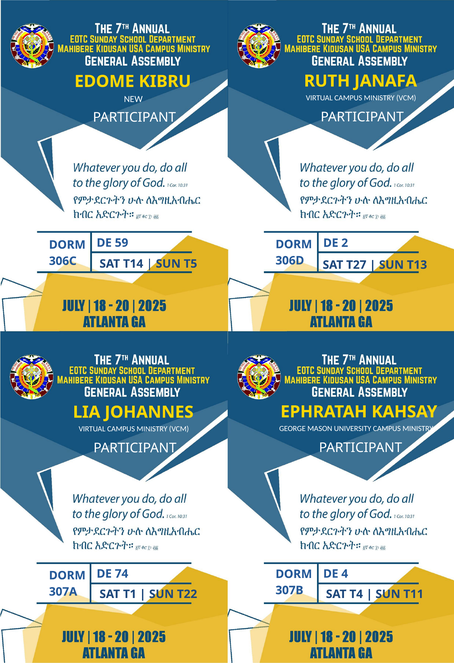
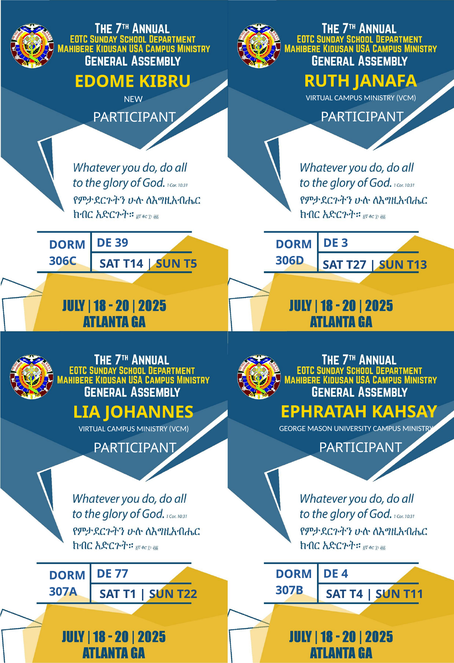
59: 59 -> 39 (122, 243)
2: 2 -> 3 (345, 243)
74: 74 -> 77 (122, 574)
